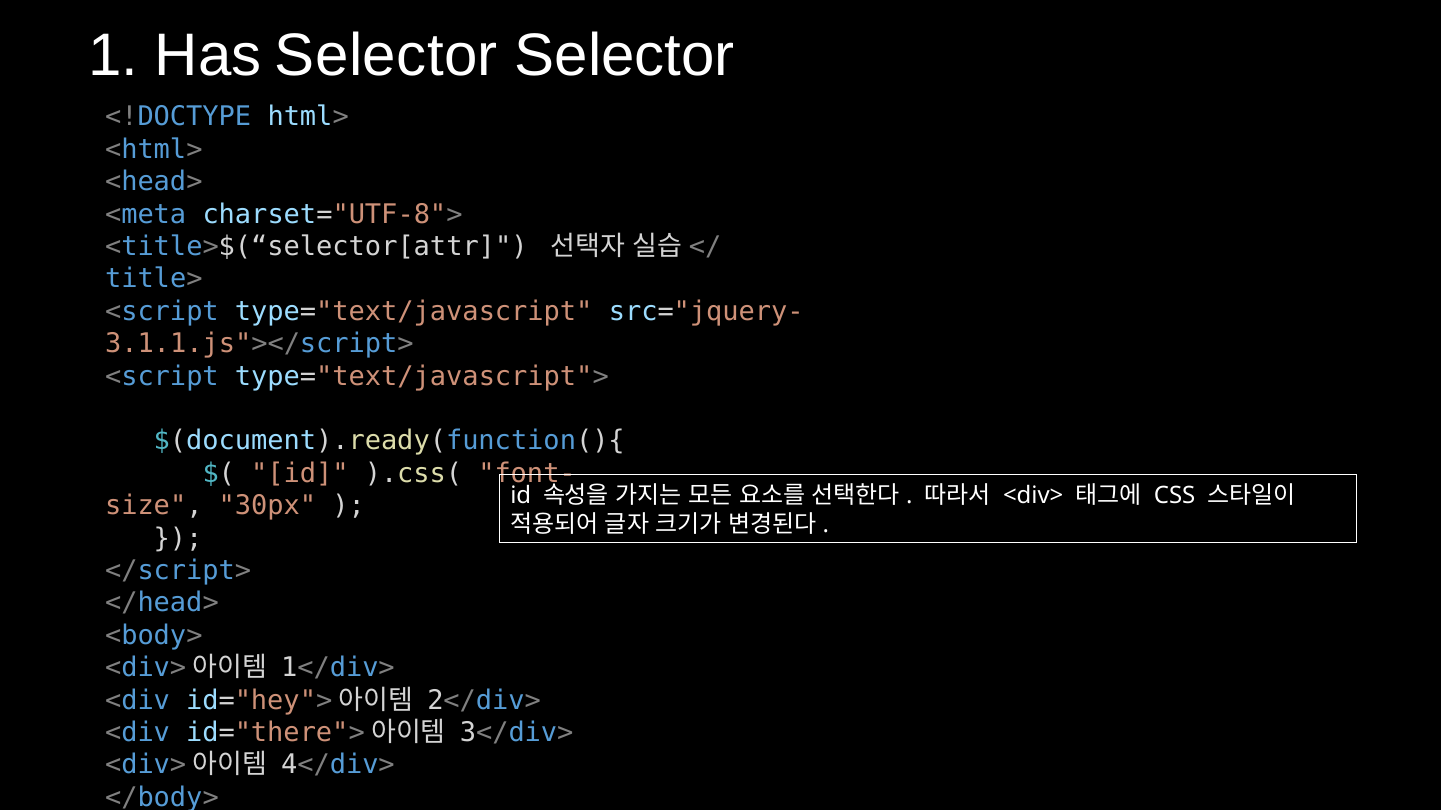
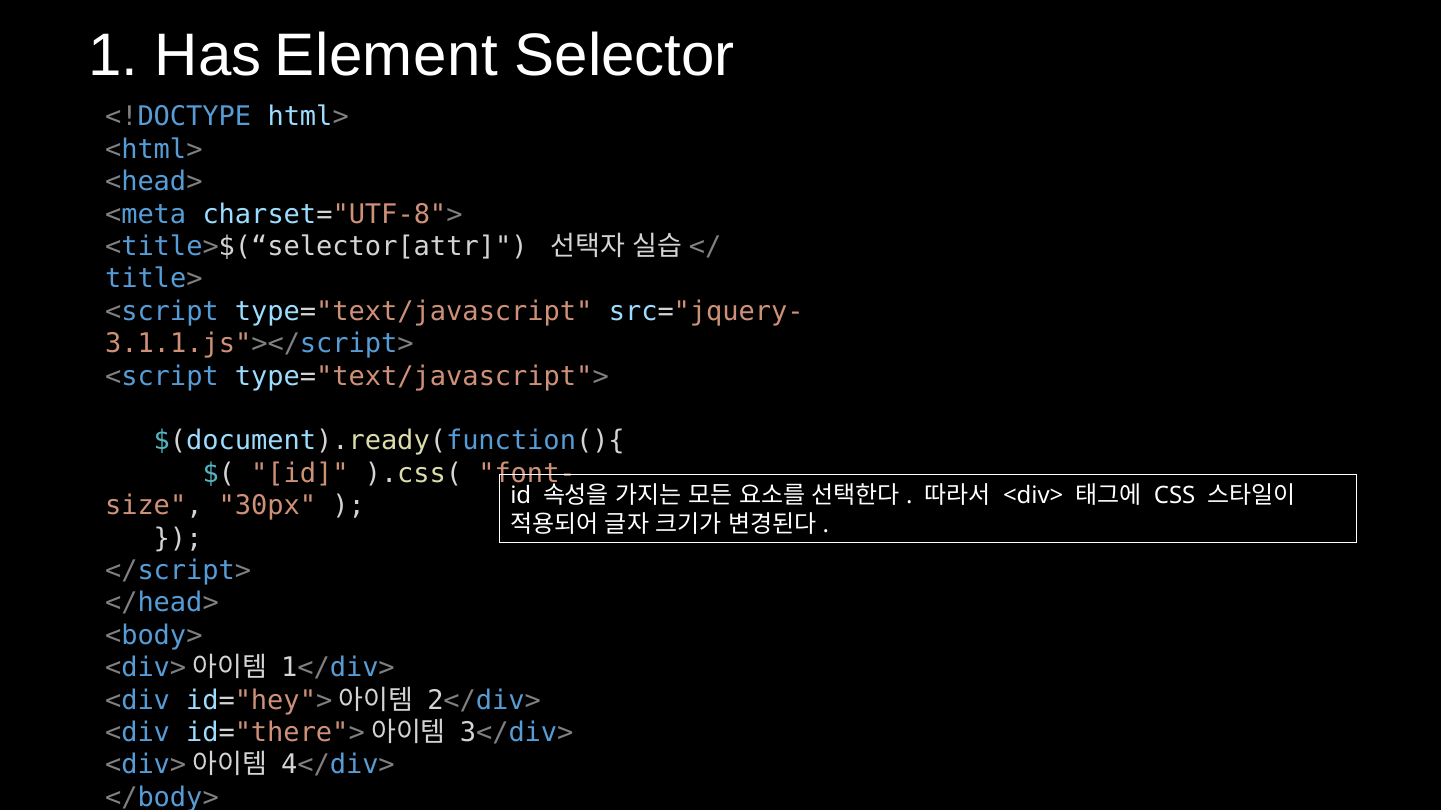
Has Selector: Selector -> Element (386, 56)
